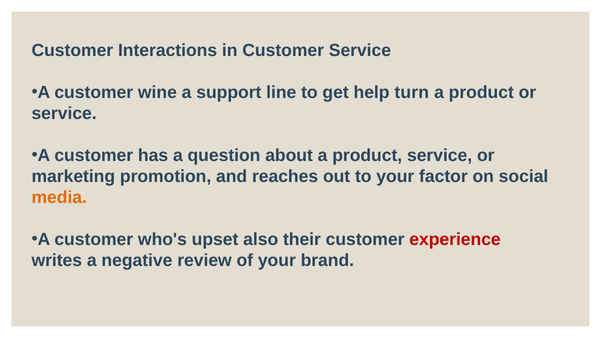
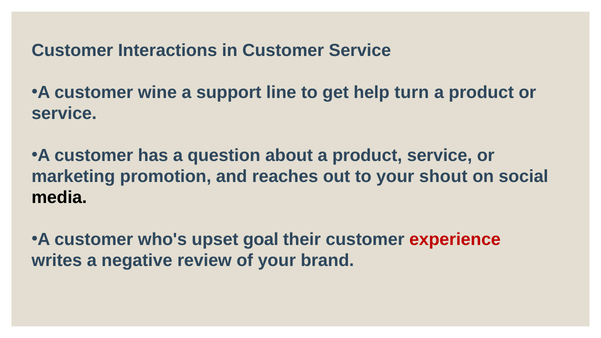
factor: factor -> shout (443, 177)
media colour: orange -> black (59, 198)
also: also -> goal (261, 240)
